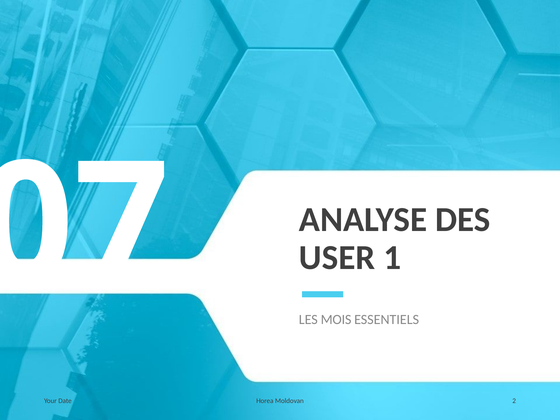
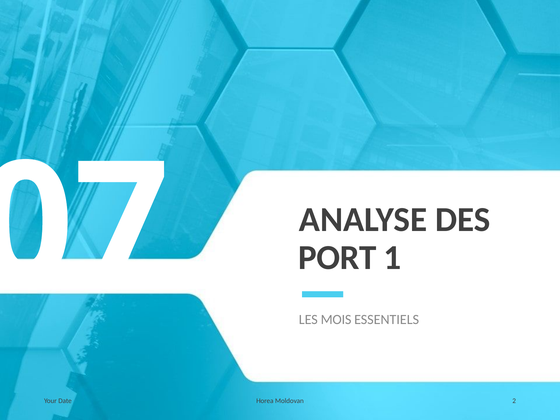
USER: USER -> PORT (337, 257)
